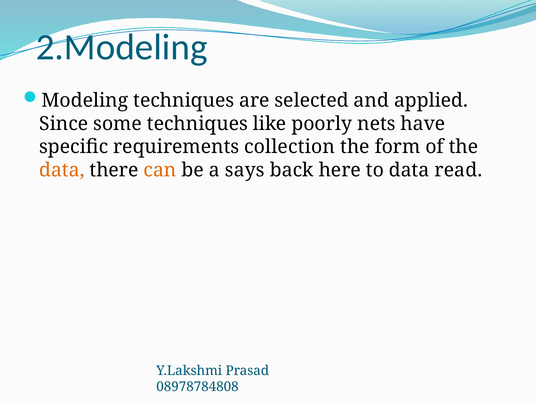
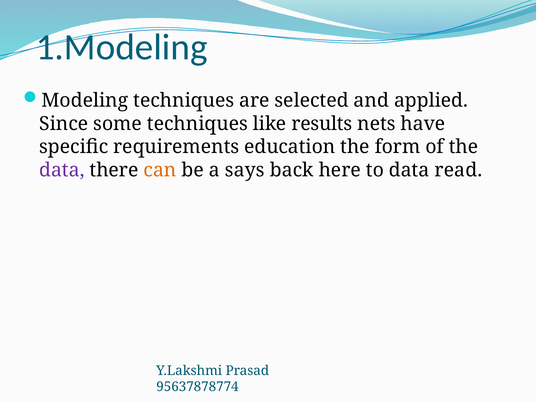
2.Modeling: 2.Modeling -> 1.Modeling (122, 47)
poorly: poorly -> results (322, 124)
collection: collection -> education (290, 147)
data colour: orange -> purple (62, 170)
08978784808: 08978784808 -> 95637878774 (197, 387)
